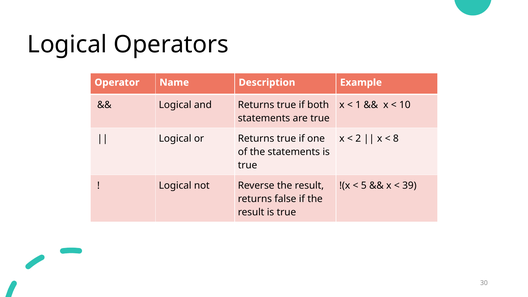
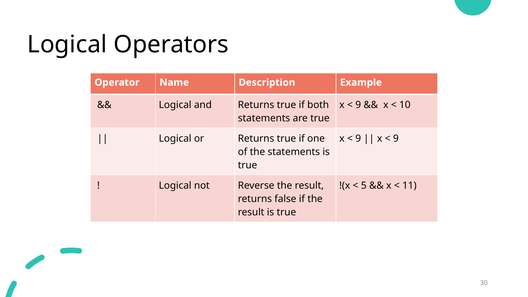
1: 1 -> 9 (358, 105)
2: 2 -> 9 (358, 138)
8: 8 -> 9 (396, 138)
39: 39 -> 11 (409, 185)
